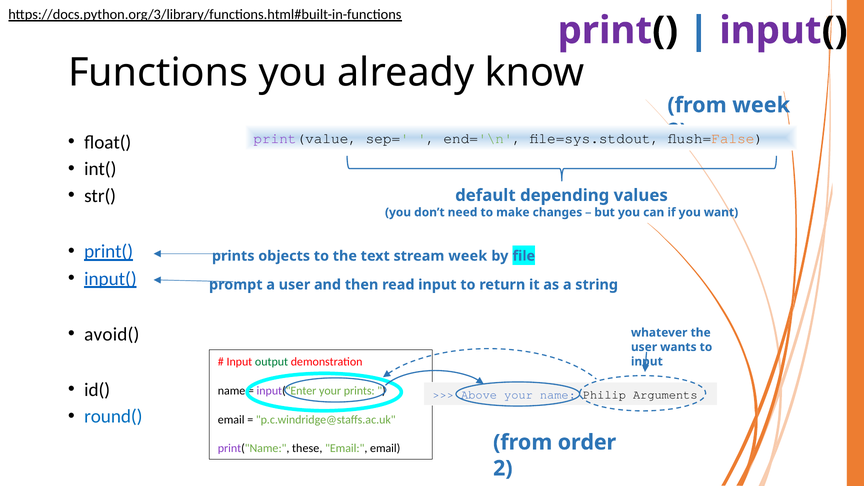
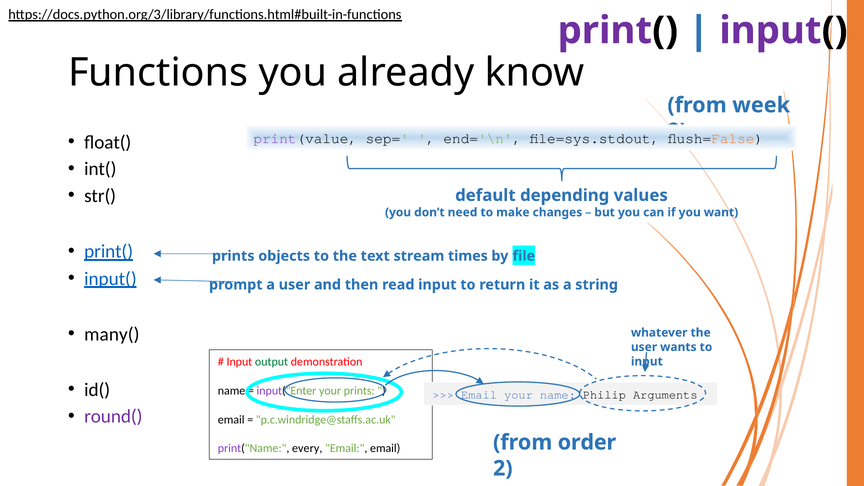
stream week: week -> times (468, 256)
avoid(: avoid( -> many( (112, 334)
Above: Above -> Email (479, 395)
round( colour: blue -> purple (113, 417)
these: these -> every (307, 448)
